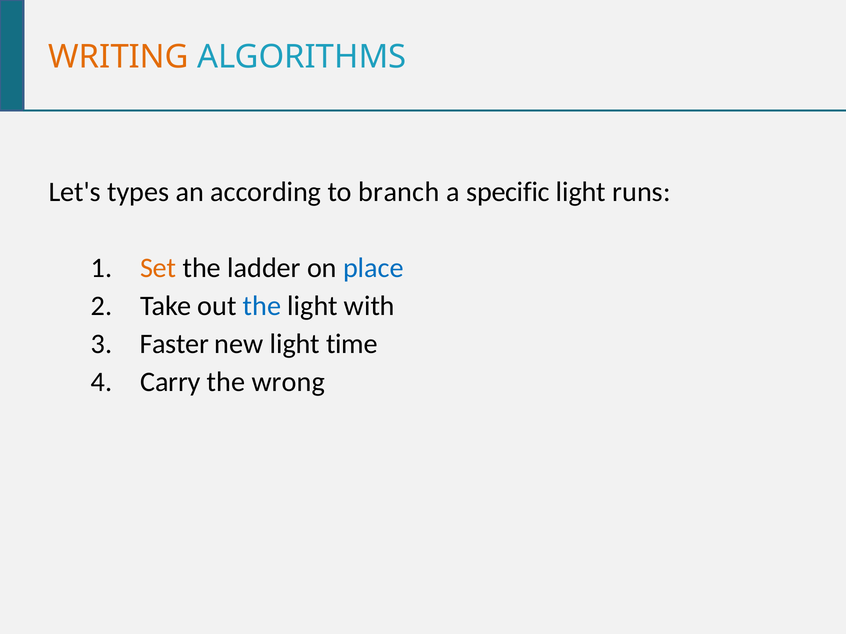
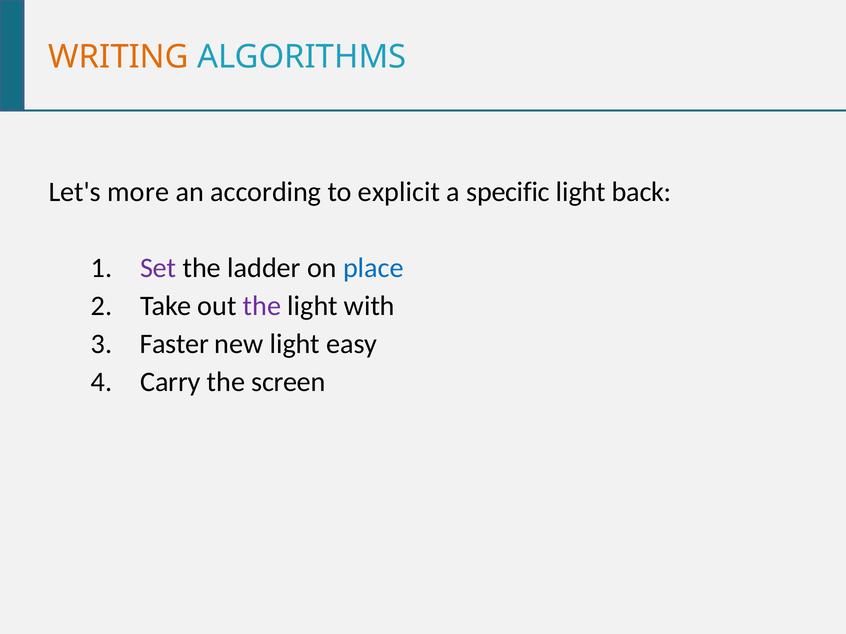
types: types -> more (138, 192)
branch: branch -> explicit (399, 192)
runs: runs -> back (642, 192)
Set colour: orange -> purple (158, 268)
the colour: blue -> purple (262, 306)
time: time -> easy (352, 344)
wrong: wrong -> screen (288, 382)
